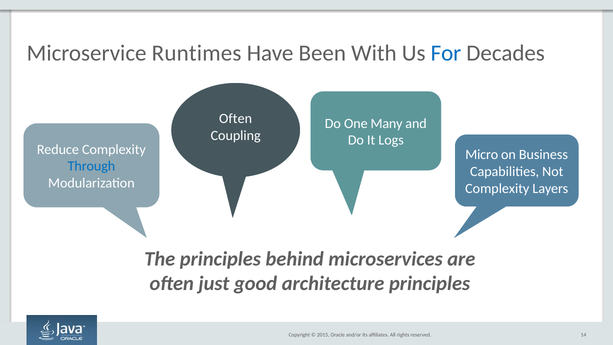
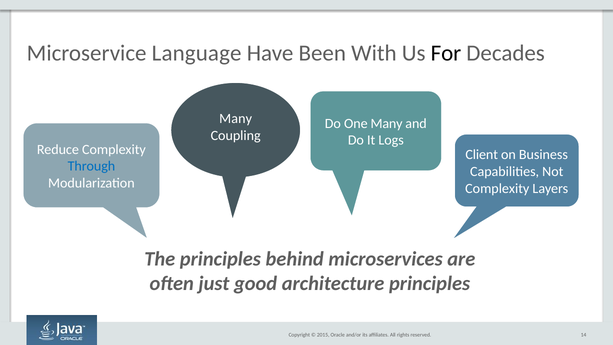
Runtimes: Runtimes -> Language (197, 53)
For colour: blue -> black (446, 53)
Often: Often -> Many (236, 119)
Micro: Micro -> Client (482, 155)
